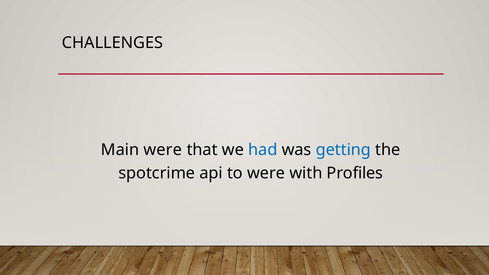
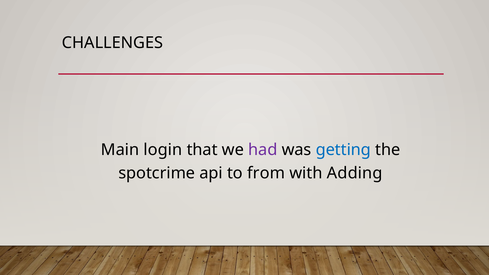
Main were: were -> login (163, 150)
had colour: blue -> purple (263, 150)
to were: were -> from (266, 173)
Profiles: Profiles -> Adding (355, 173)
